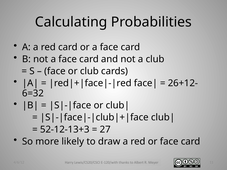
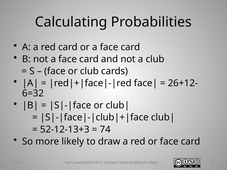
27: 27 -> 74 (105, 130)
